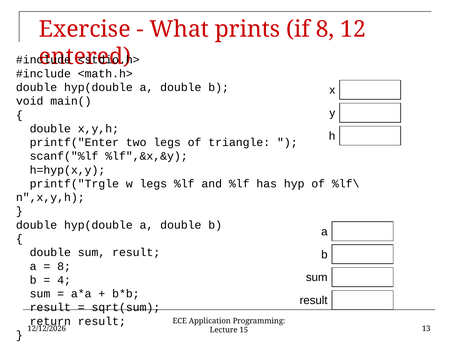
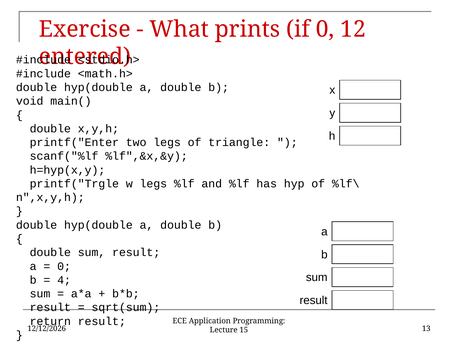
if 8: 8 -> 0 (325, 29)
8: 8 -> 0 (64, 266)
